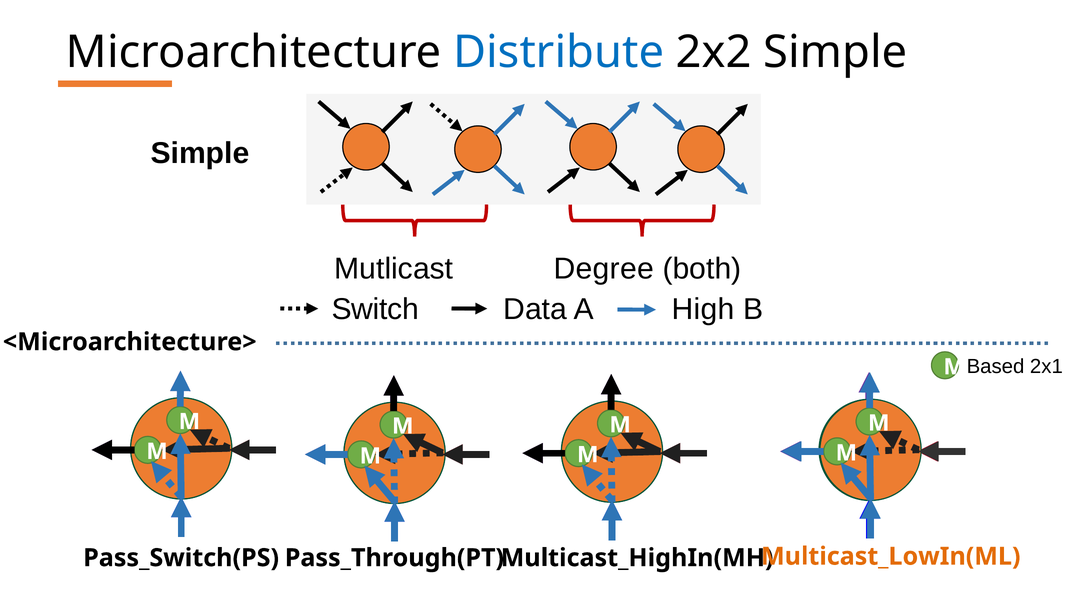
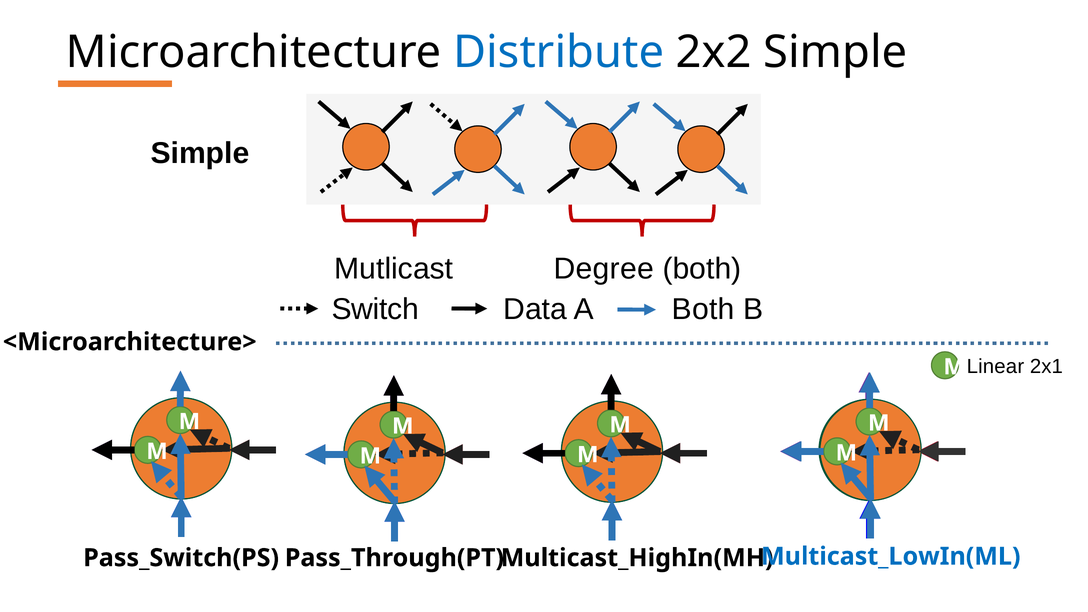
A High: High -> Both (703, 309)
Based: Based -> Linear (995, 367)
Multicast_LowIn(ML colour: orange -> blue (891, 556)
